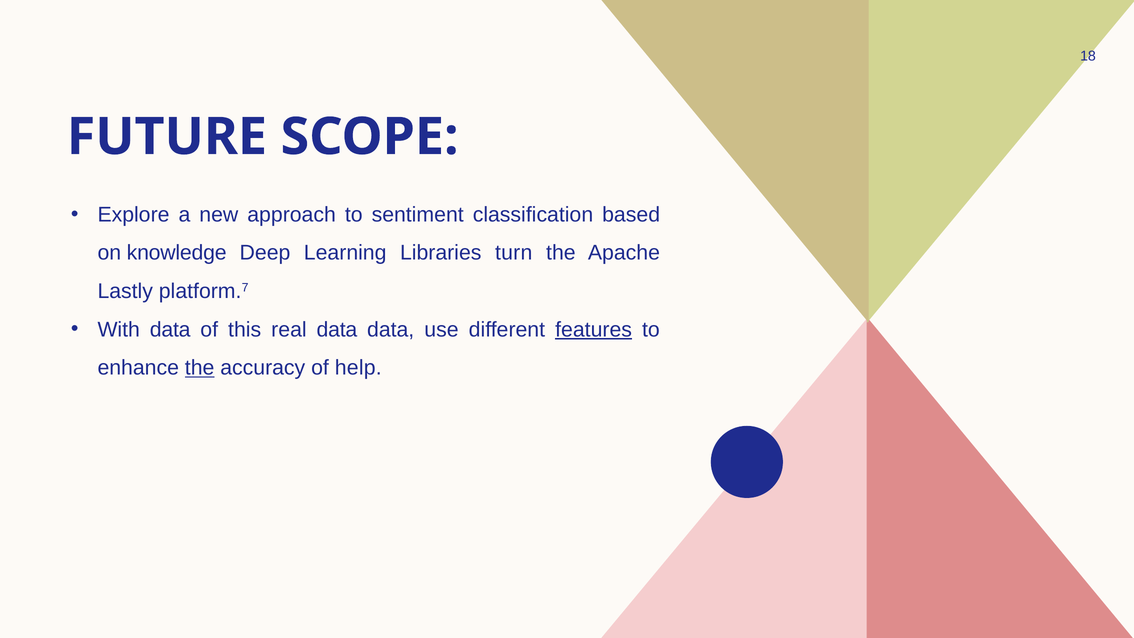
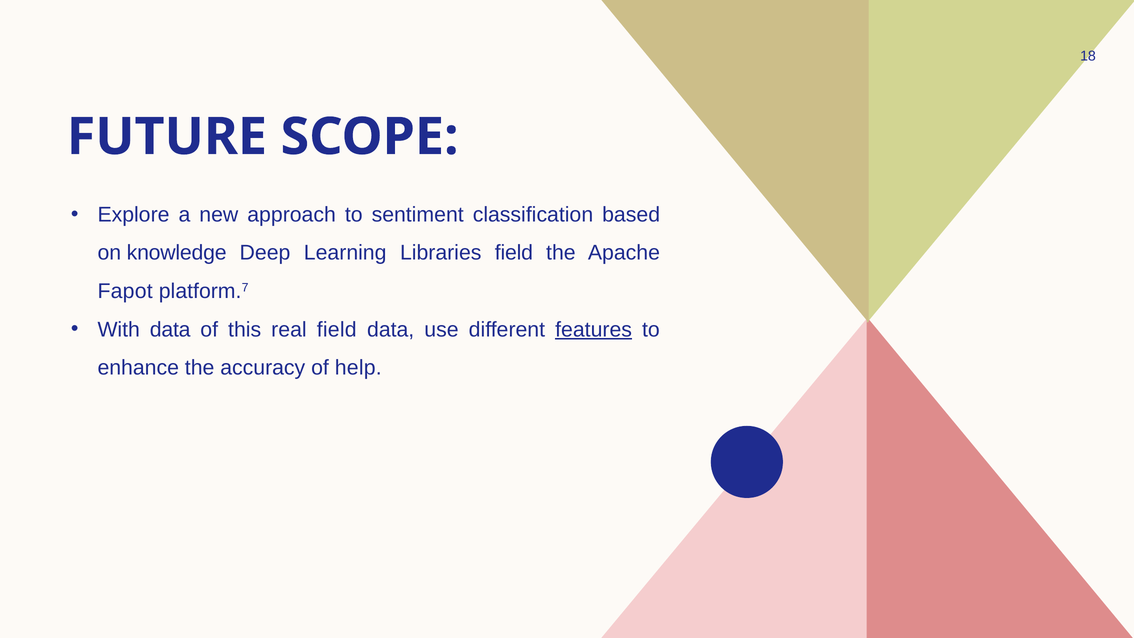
Libraries turn: turn -> field (514, 253)
Lastly: Lastly -> Fapot (125, 291)
real data: data -> field (337, 329)
the underline: present -> none (200, 368)
